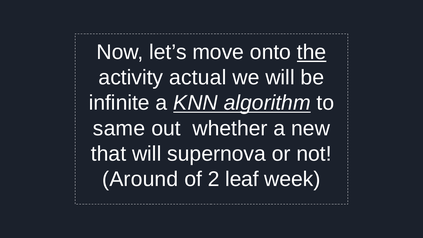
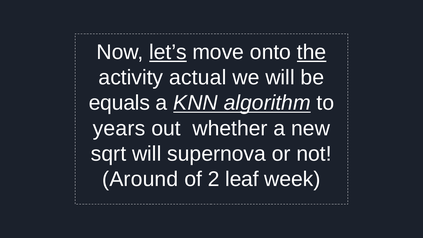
let’s underline: none -> present (168, 52)
infinite: infinite -> equals (119, 103)
same: same -> years (119, 128)
that: that -> sqrt (109, 154)
